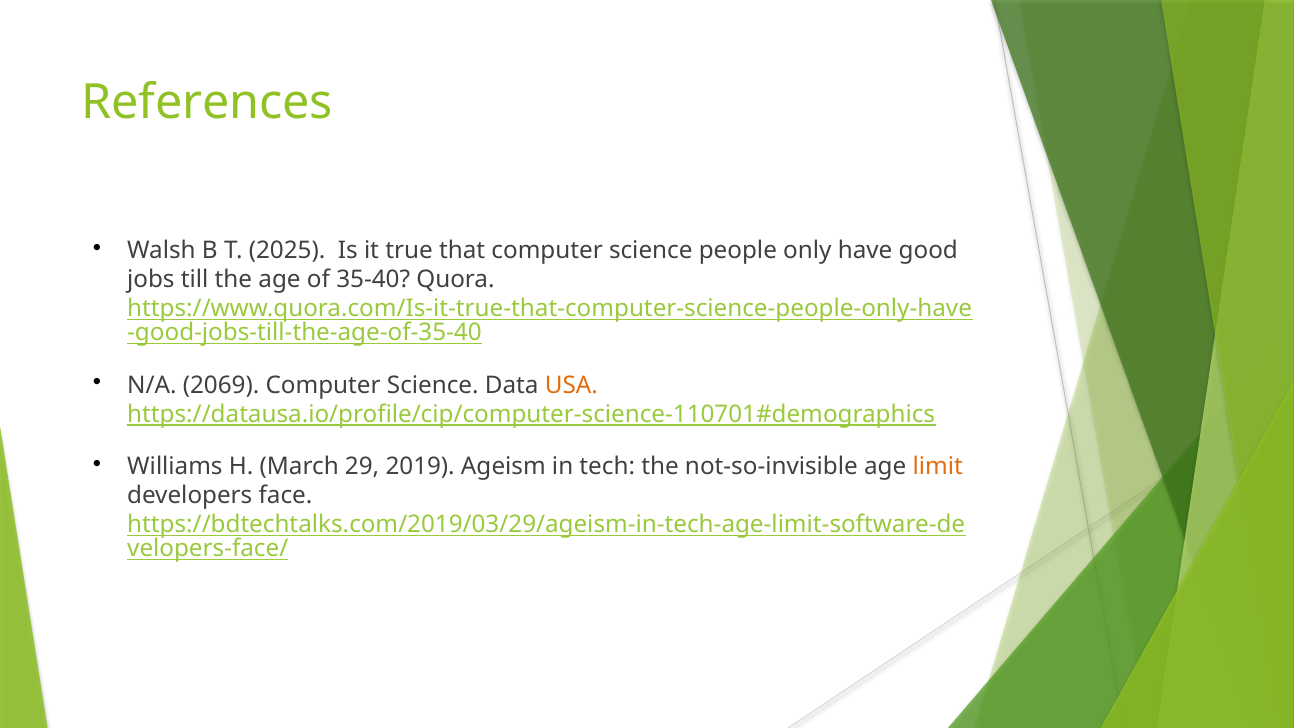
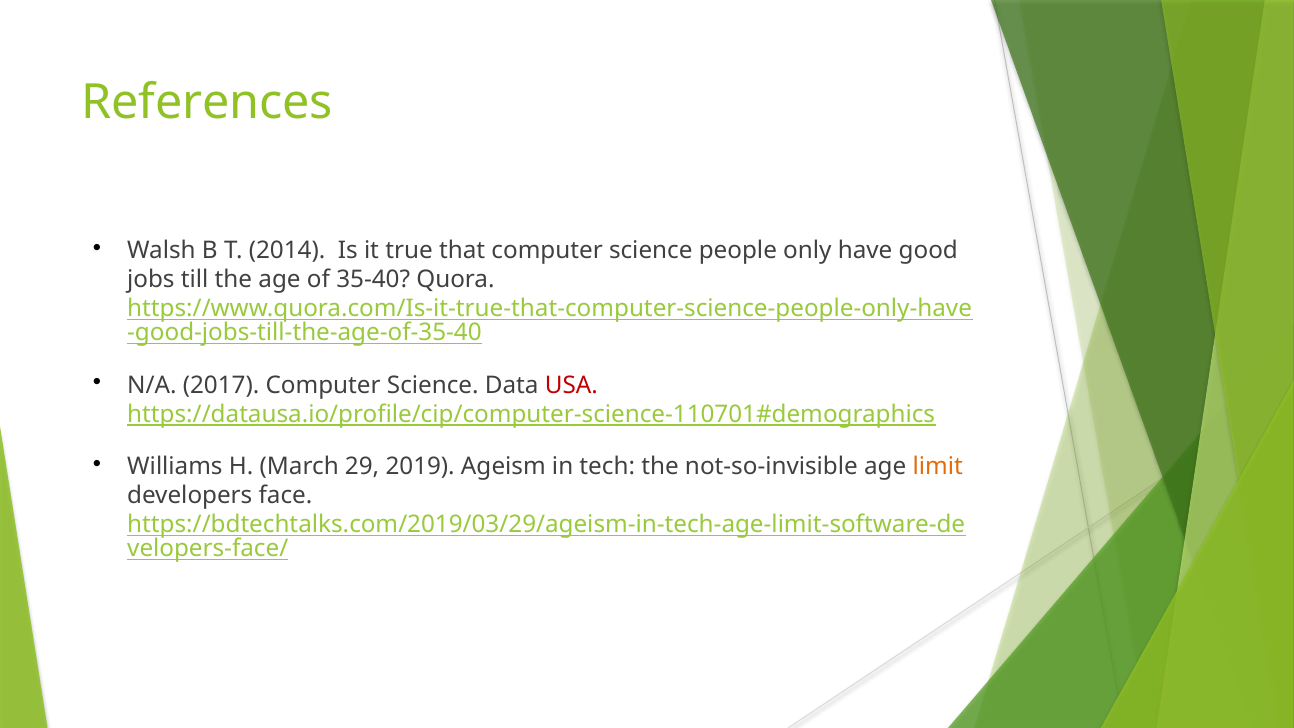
2025: 2025 -> 2014 (287, 250)
2069: 2069 -> 2017 (221, 385)
USA colour: orange -> red (571, 385)
